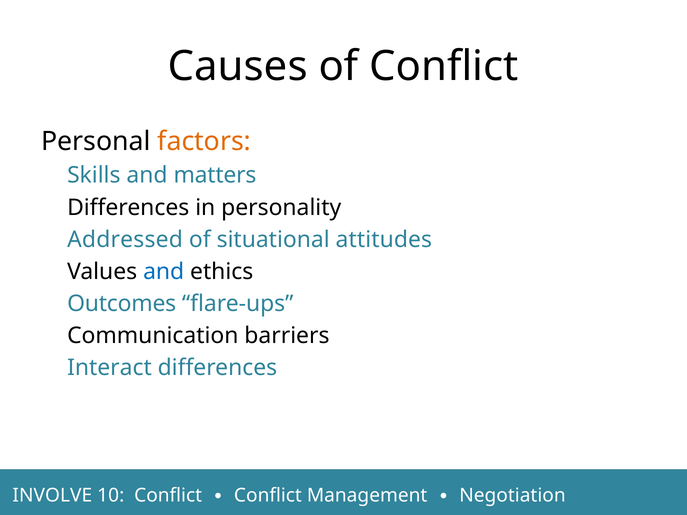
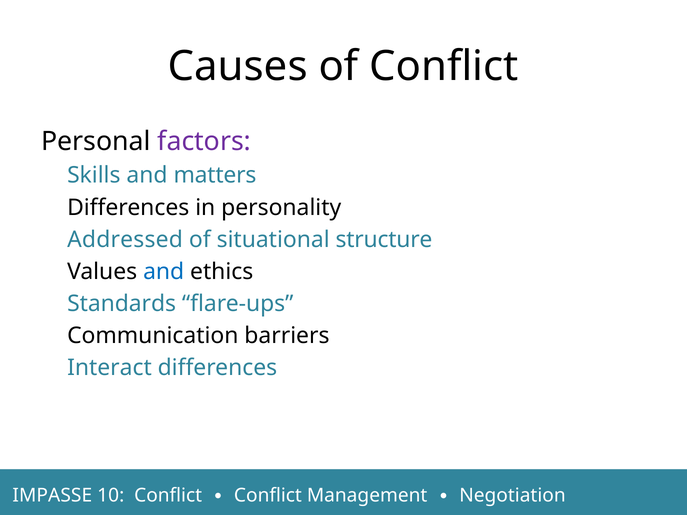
factors colour: orange -> purple (204, 141)
attitudes: attitudes -> structure (384, 240)
Outcomes: Outcomes -> Standards (122, 304)
INVOLVE: INVOLVE -> IMPASSE (52, 496)
